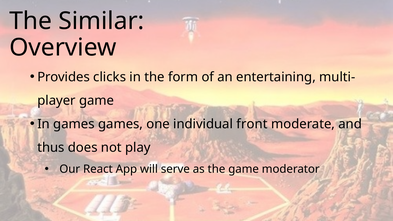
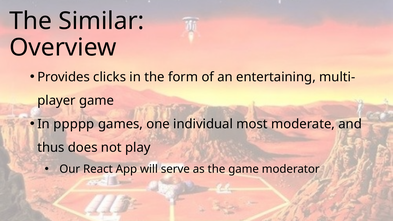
In games: games -> ppppp (74, 124)
front: front -> most (252, 124)
